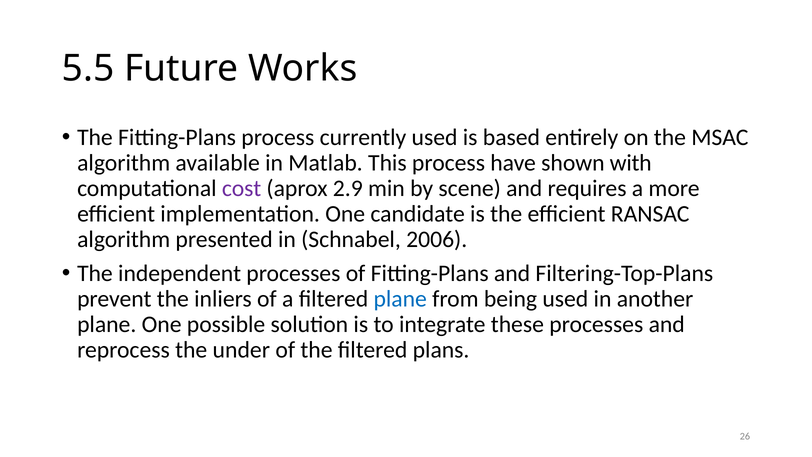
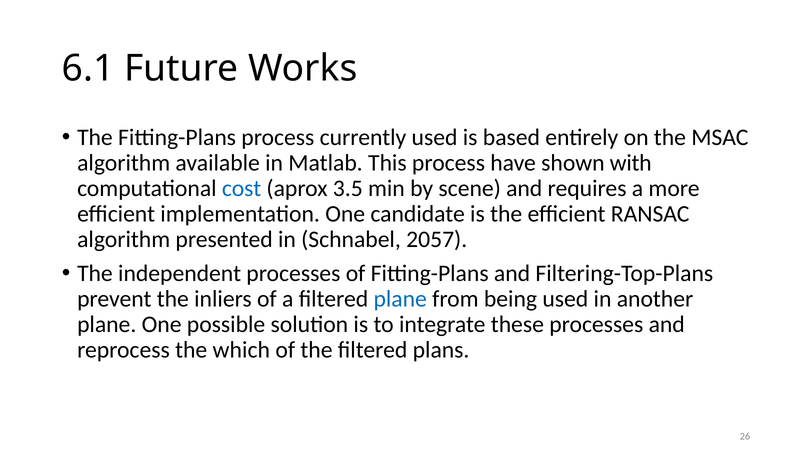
5.5: 5.5 -> 6.1 (88, 68)
cost colour: purple -> blue (242, 188)
2.9: 2.9 -> 3.5 (348, 188)
2006: 2006 -> 2057 (437, 239)
under: under -> which (241, 350)
